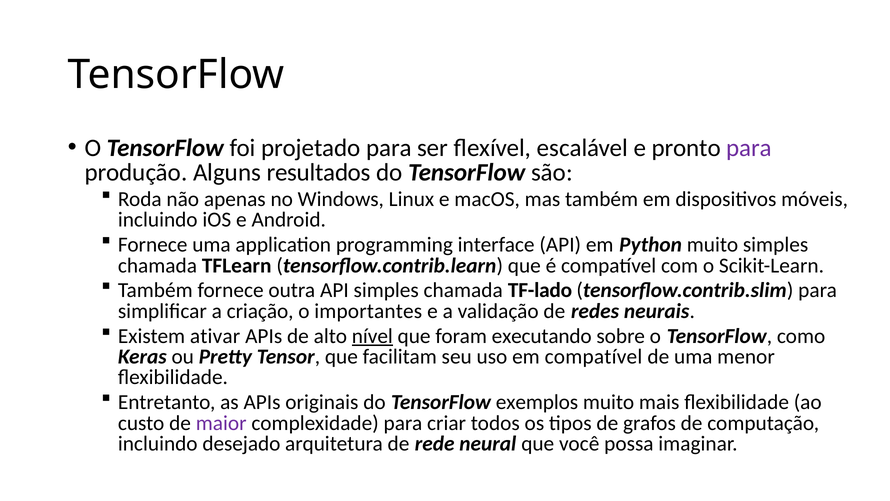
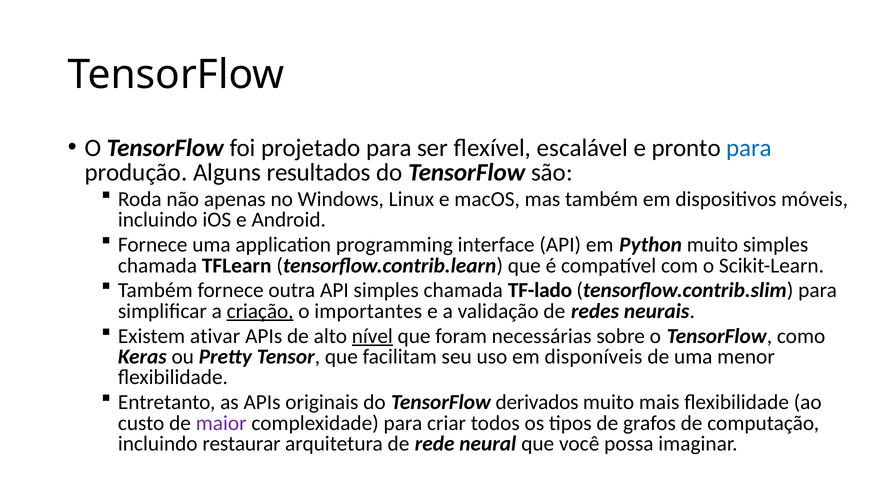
para colour: purple -> blue (749, 148)
criação underline: none -> present (260, 311)
executando: executando -> necessárias (542, 336)
em compatível: compatível -> disponíveis (594, 356)
exemplos: exemplos -> derivados (537, 402)
desejado: desejado -> restaurar (241, 443)
